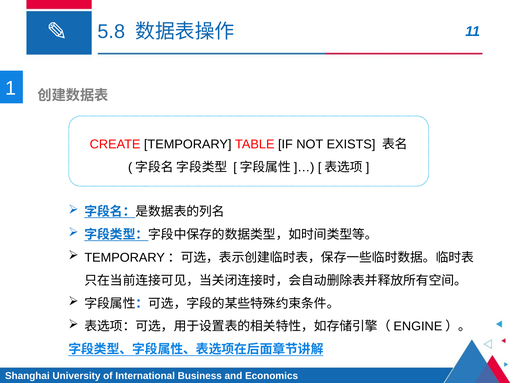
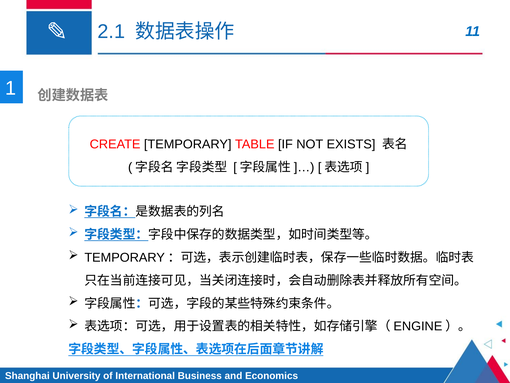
5.8: 5.8 -> 2.1 (111, 32)
